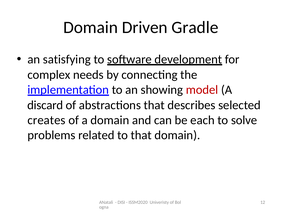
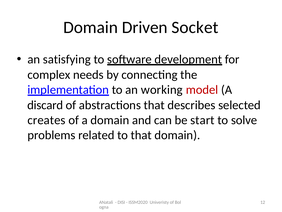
Gradle: Gradle -> Socket (195, 27)
showing: showing -> working (162, 90)
each: each -> start (202, 120)
